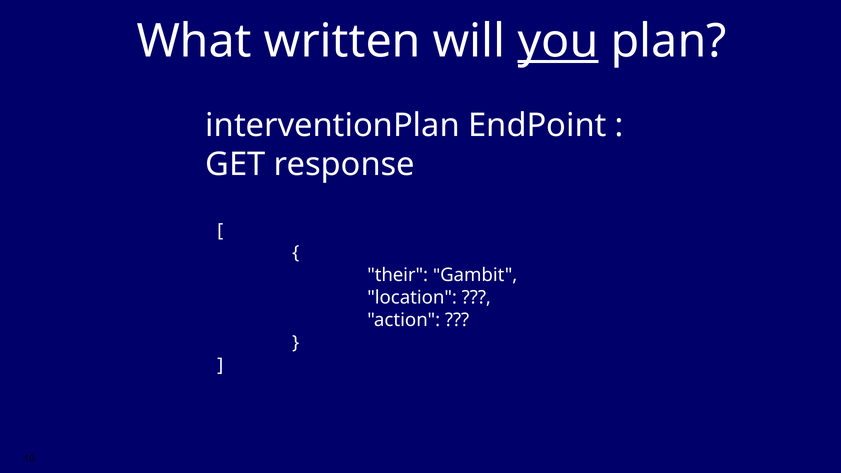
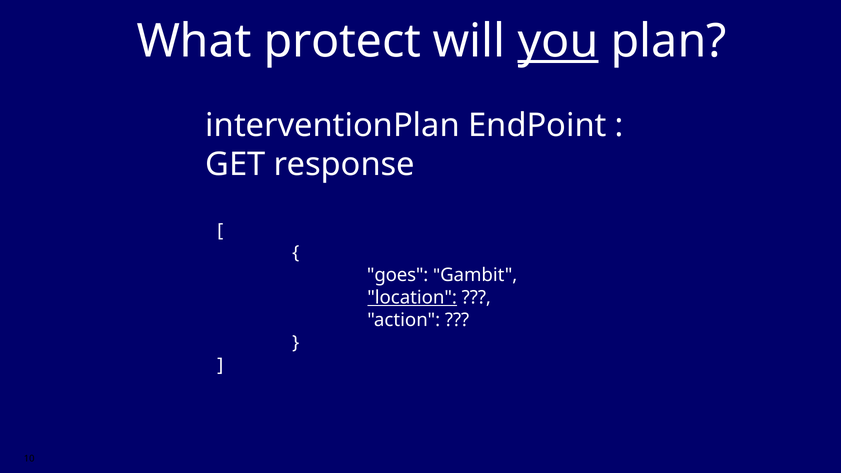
written: written -> protect (342, 41)
their: their -> goes (398, 275)
location underline: none -> present (412, 298)
